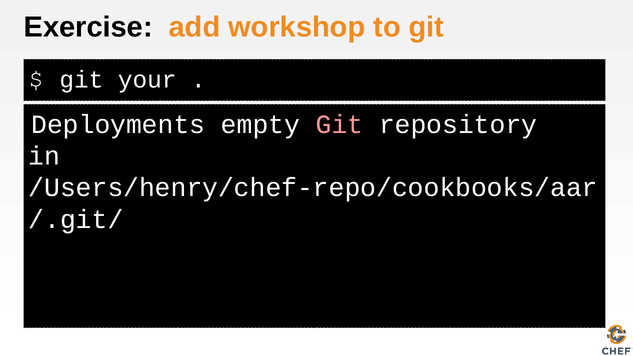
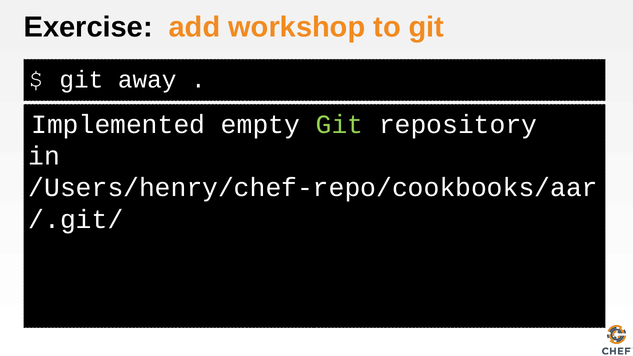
your: your -> away (147, 80)
Deployments: Deployments -> Implemented (118, 124)
Git colour: pink -> light green (340, 124)
